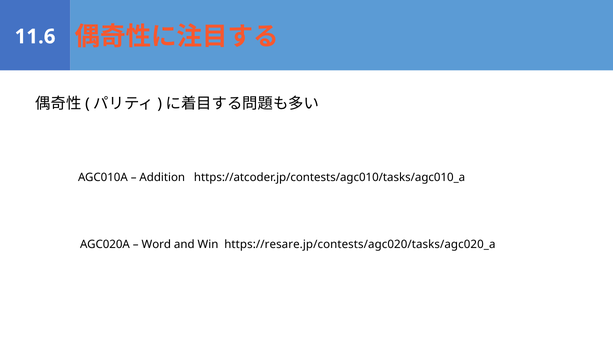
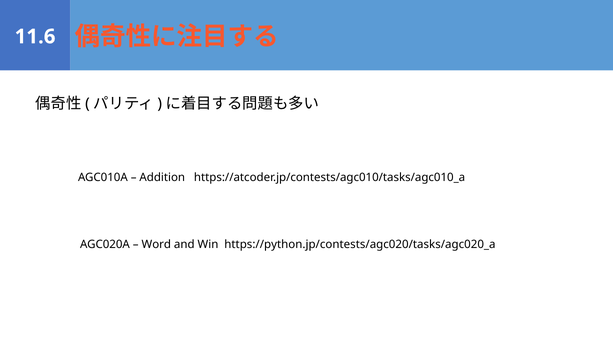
https://resare.jp/contests/agc020/tasks/agc020_a: https://resare.jp/contests/agc020/tasks/agc020_a -> https://python.jp/contests/agc020/tasks/agc020_a (360, 244)
